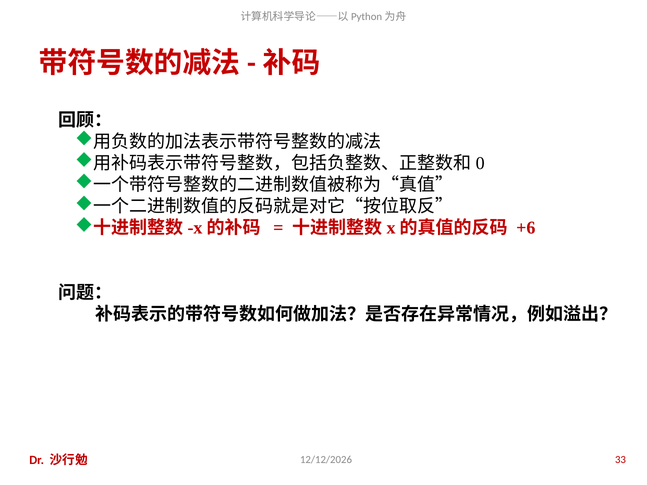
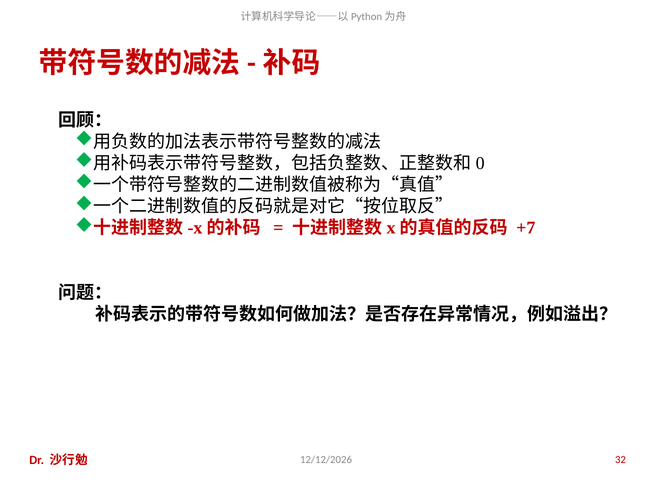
+6: +6 -> +7 (526, 228)
33: 33 -> 32 (620, 460)
